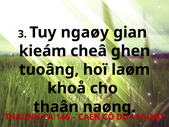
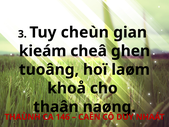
ngaøy: ngaøy -> cheùn (85, 32)
